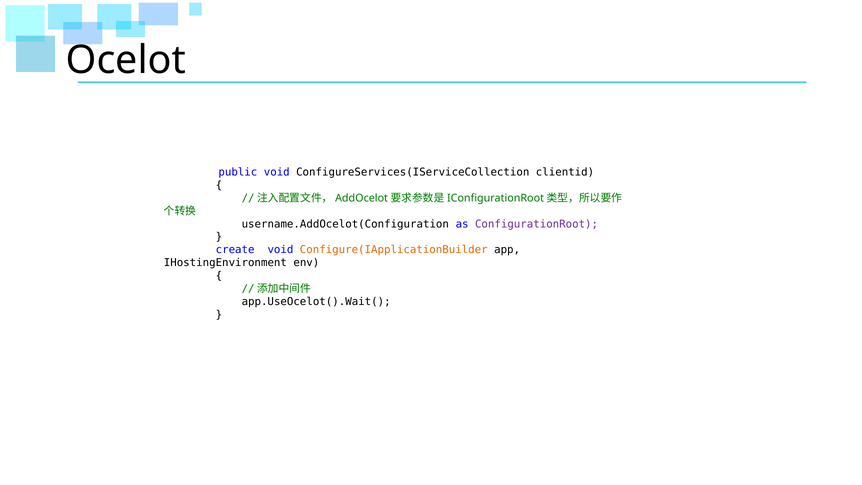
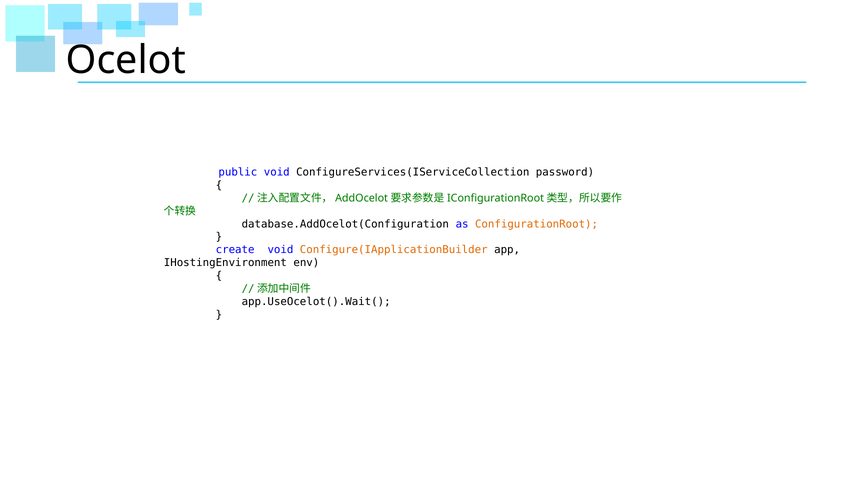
clientid: clientid -> password (565, 172)
username.AddOcelot(Configuration: username.AddOcelot(Configuration -> database.AddOcelot(Configuration (345, 224)
ConfigurationRoot colour: purple -> orange (537, 224)
